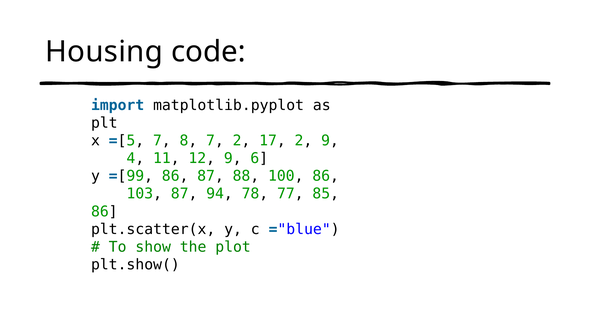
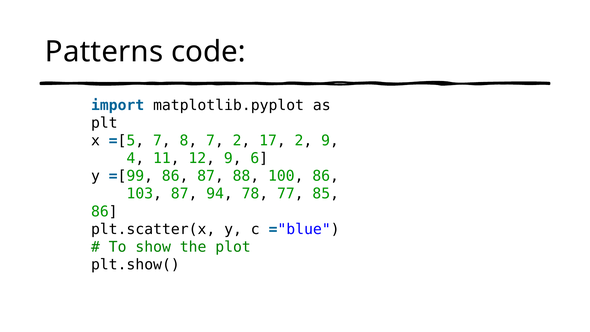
Housing: Housing -> Patterns (104, 52)
